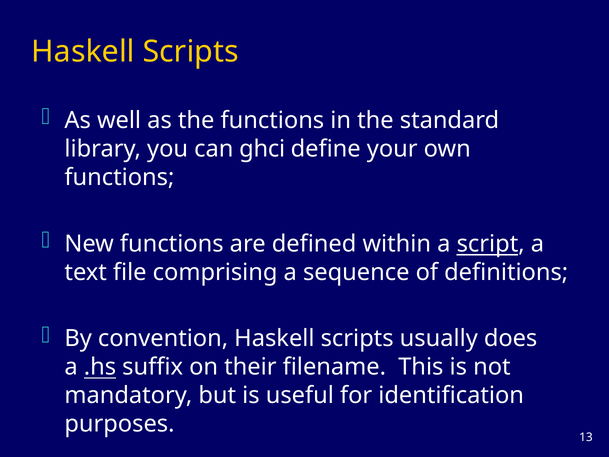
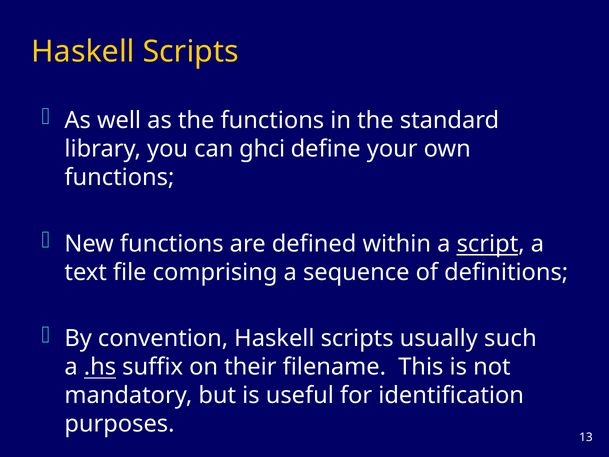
does: does -> such (510, 338)
